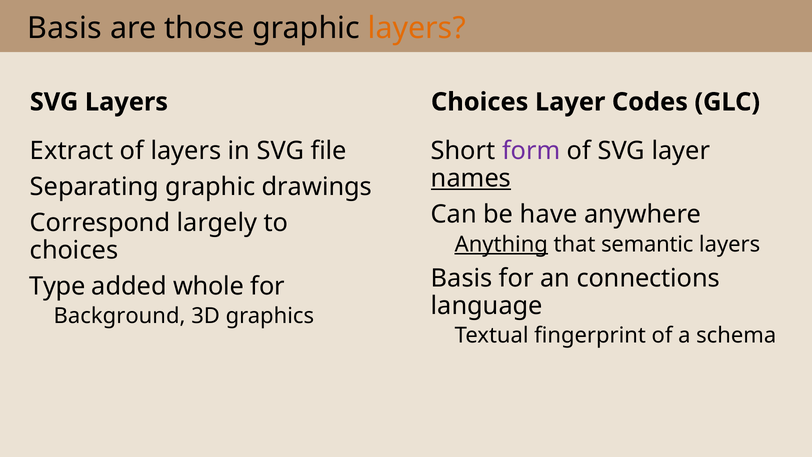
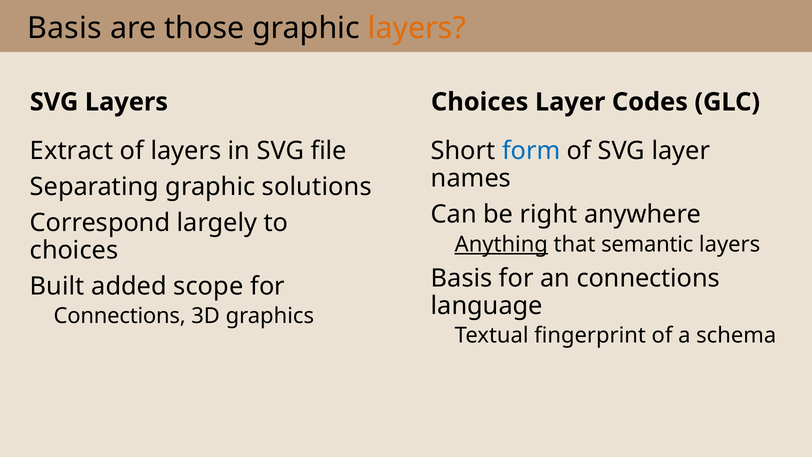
form colour: purple -> blue (531, 151)
names underline: present -> none (471, 178)
drawings: drawings -> solutions (317, 187)
have: have -> right (549, 214)
Type: Type -> Built (57, 286)
whole: whole -> scope (208, 286)
Background: Background -> Connections (120, 316)
